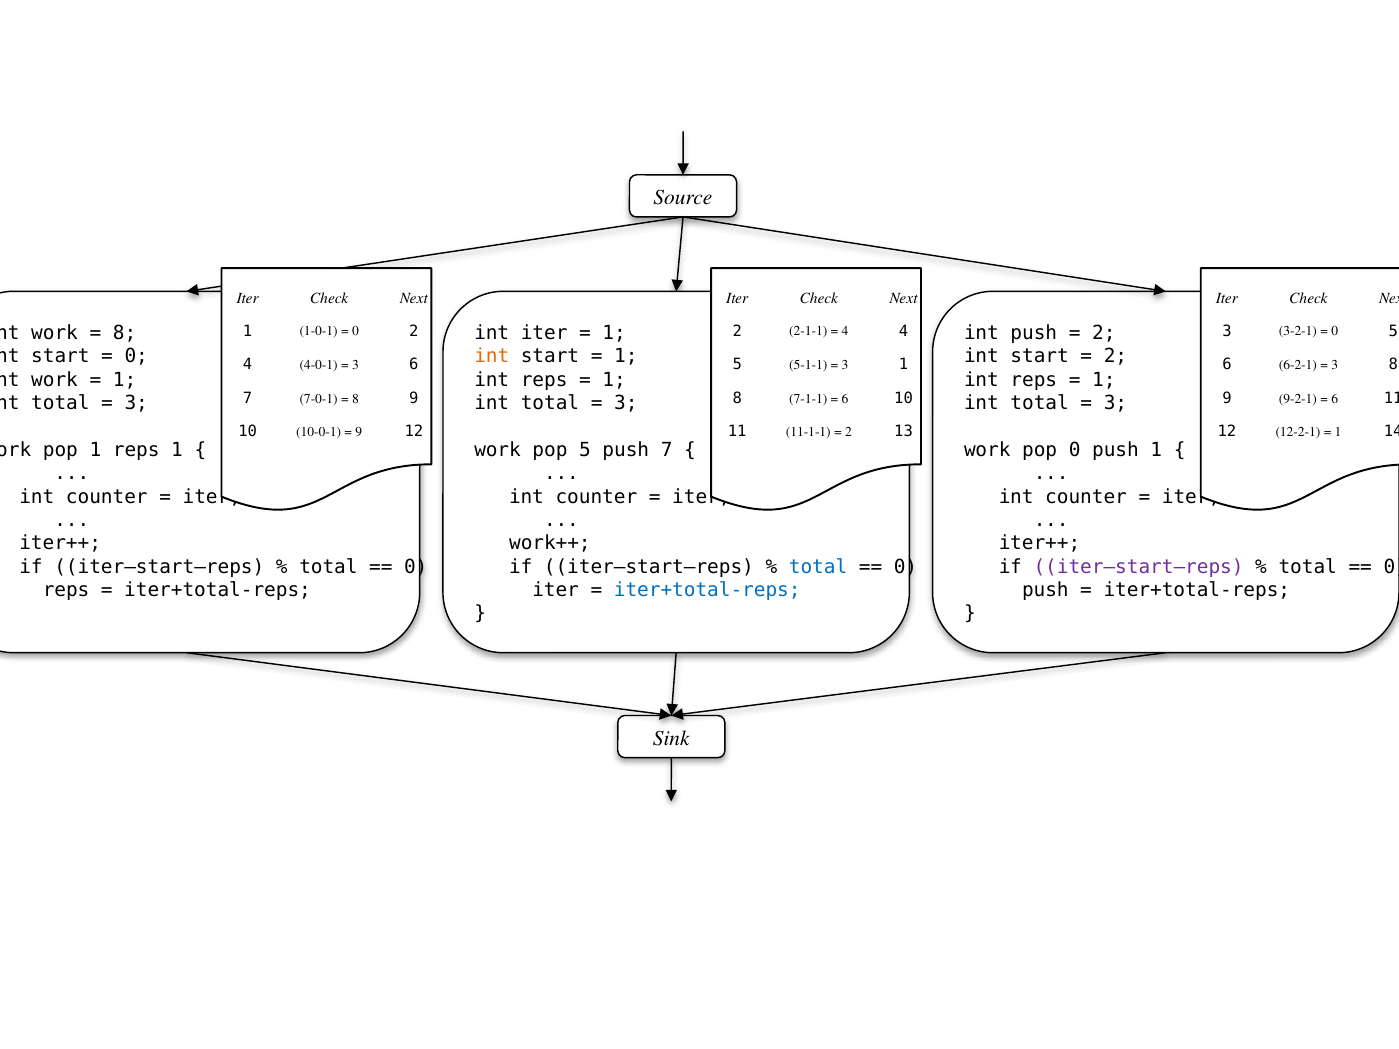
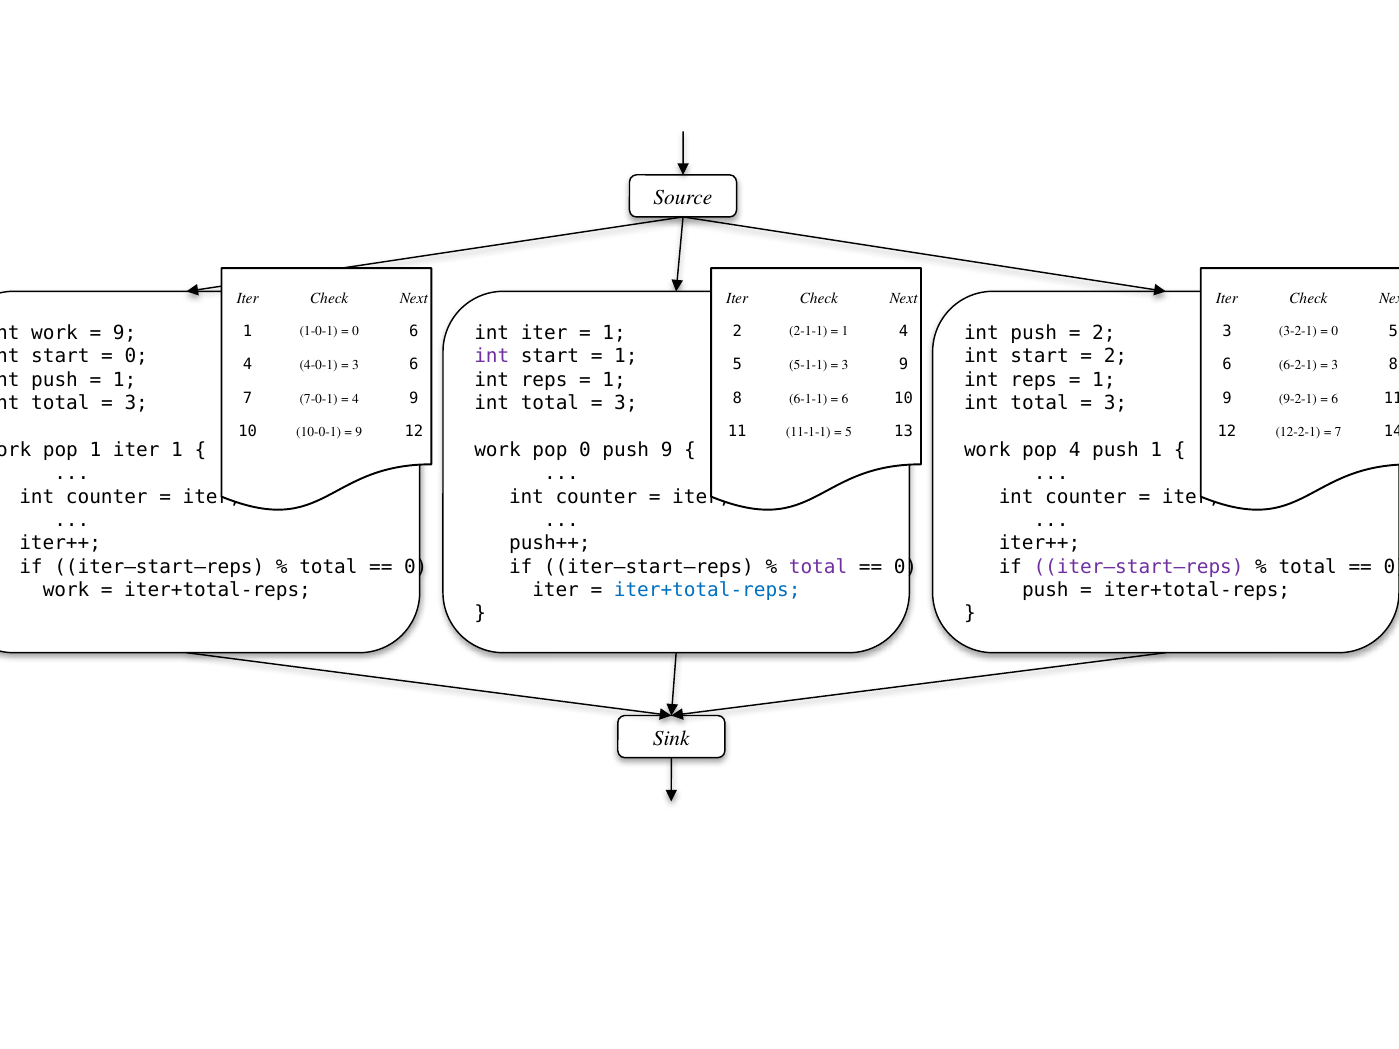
0 2: 2 -> 6 (414, 331)
4: 4 -> 1 (845, 332)
8: 8 -> 9 (125, 333)
int colour: orange -> purple (492, 357)
3 1: 1 -> 9 (904, 365)
work: work -> push (55, 380)
8: 8 -> 4 (355, 399)
7-1-1: 7-1-1 -> 6-1-1 (808, 399)
2: 2 -> 5 (848, 432)
1: 1 -> 7 (1338, 432)
1 reps: reps -> iter (136, 450)
pop 5: 5 -> 0 (585, 450)
push 7: 7 -> 9 (667, 450)
pop 0: 0 -> 4 (1075, 450)
work++: work++ -> push++ (550, 543)
total colour: blue -> purple (818, 567)
reps: reps -> work (66, 590)
